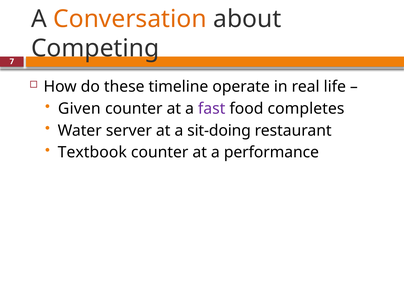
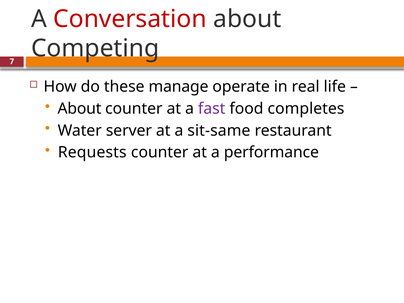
Conversation colour: orange -> red (130, 19)
timeline: timeline -> manage (179, 87)
Given: Given -> About (79, 109)
sit-doing: sit-doing -> sit-same (219, 130)
Textbook: Textbook -> Requests (92, 152)
